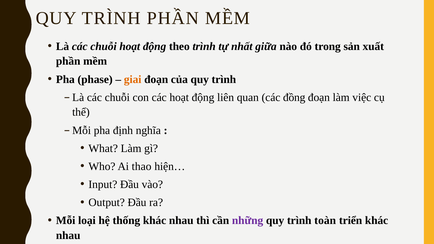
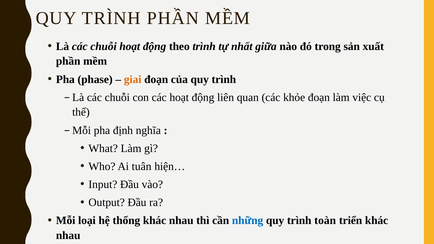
đồng: đồng -> khỏe (294, 97)
thao: thao -> tuân (142, 167)
những colour: purple -> blue (248, 221)
